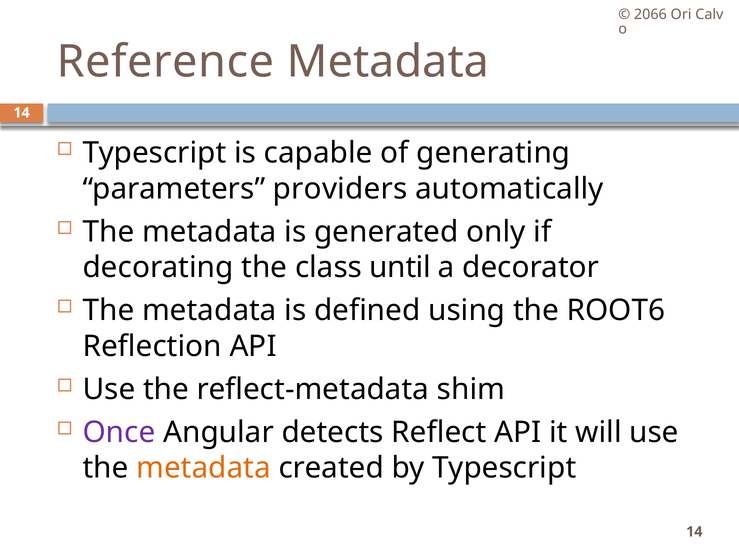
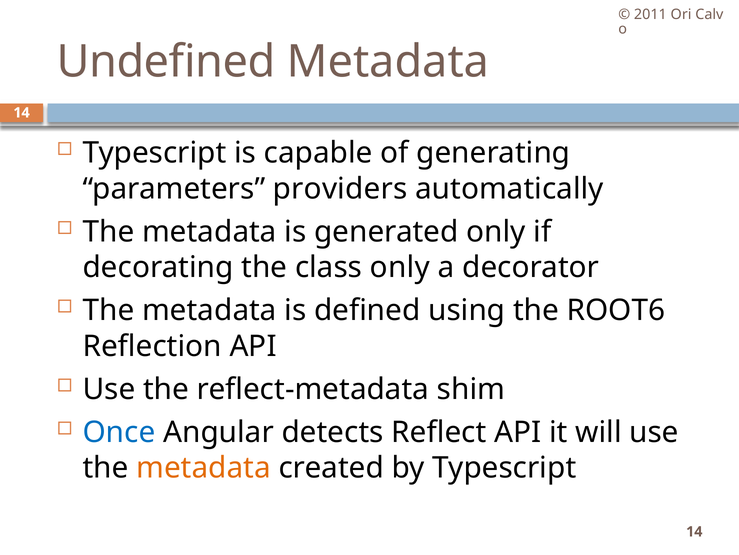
2066: 2066 -> 2011 (650, 15)
Reference: Reference -> Undefined (166, 62)
class until: until -> only (400, 267)
Once colour: purple -> blue (119, 432)
